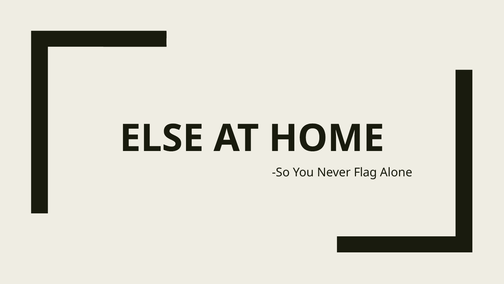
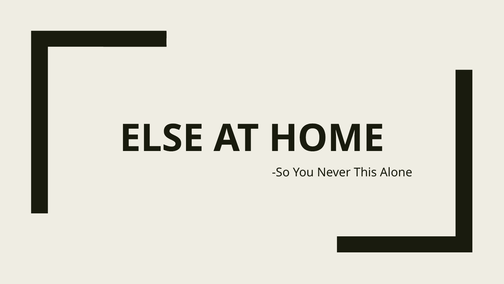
Flag: Flag -> This (365, 172)
